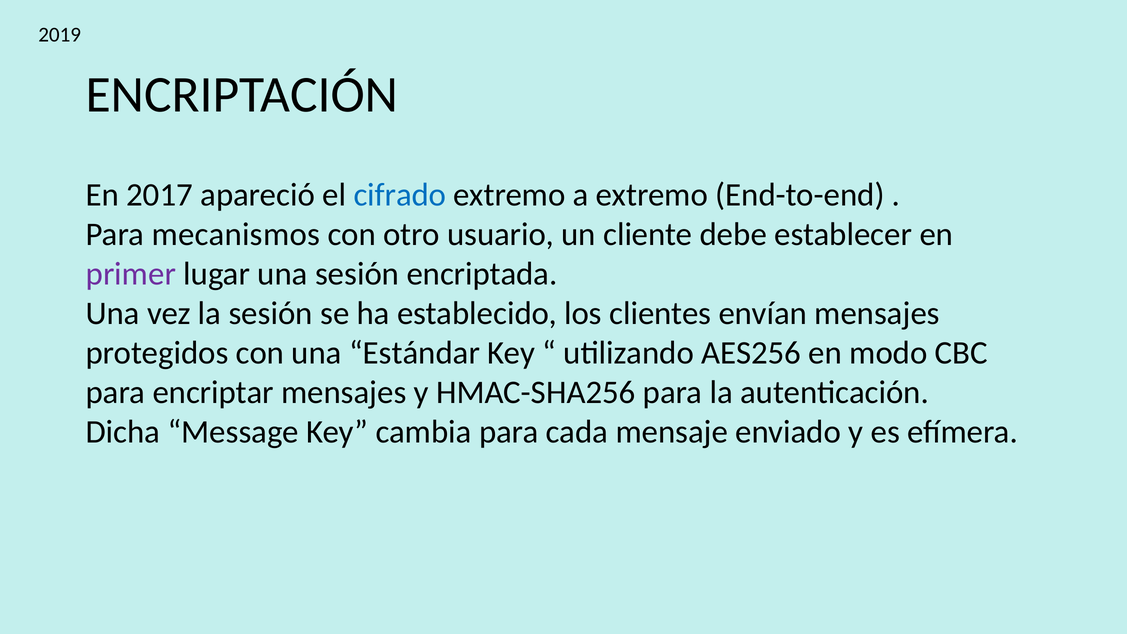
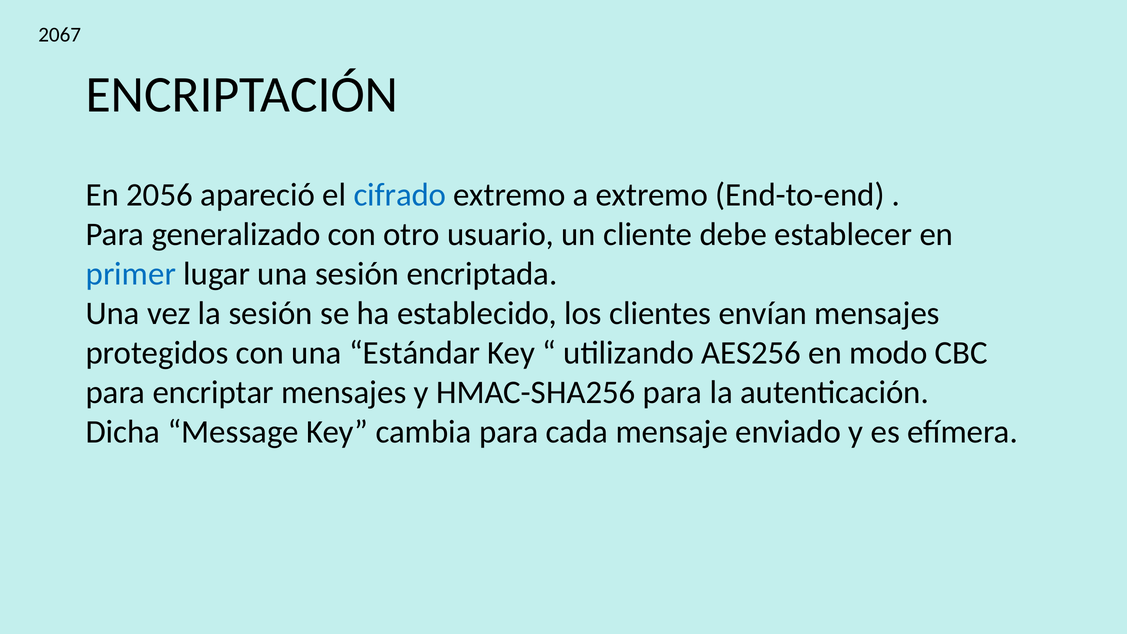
2019: 2019 -> 2067 (60, 35)
2017: 2017 -> 2056 (160, 195)
mecanismos: mecanismos -> generalizado (236, 234)
primer colour: purple -> blue (131, 274)
